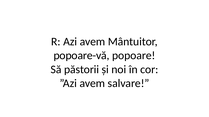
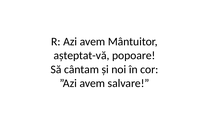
popoare-vă: popoare-vă -> așteptat-vă (81, 56)
păstorii: păstorii -> cântam (82, 70)
